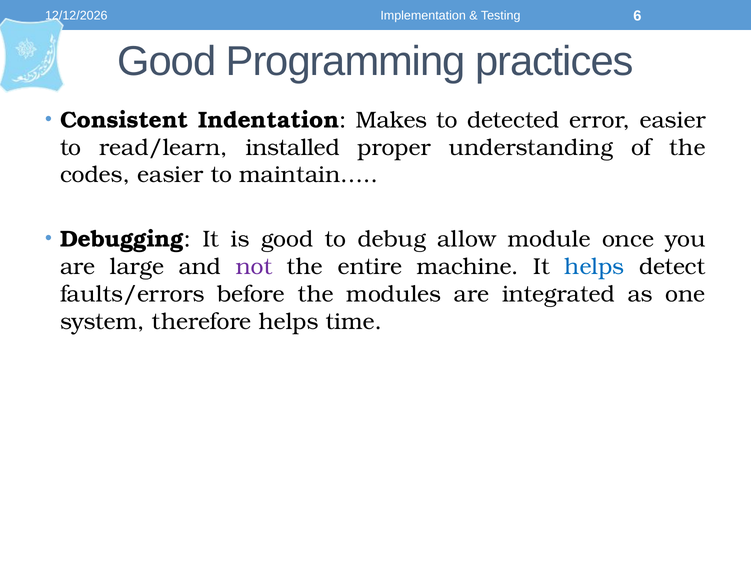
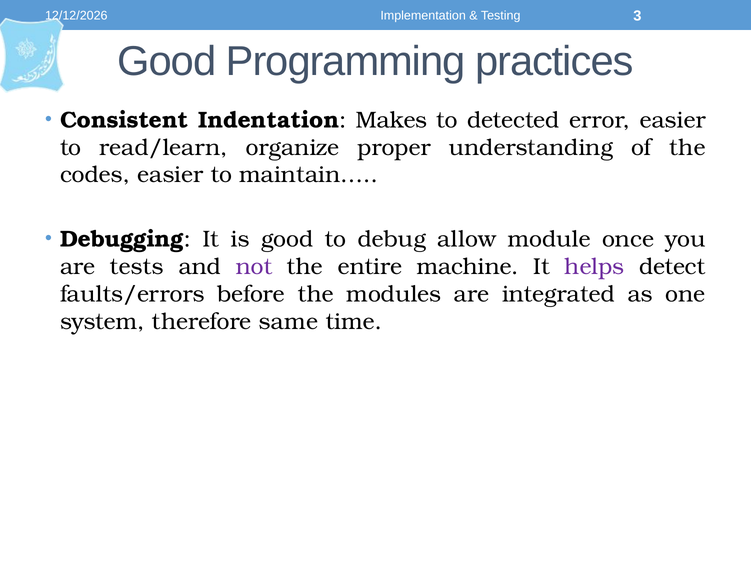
6: 6 -> 3 (637, 16)
installed: installed -> organize (293, 148)
large: large -> tests (137, 267)
helps colour: blue -> purple (594, 267)
therefore helps: helps -> same (288, 322)
